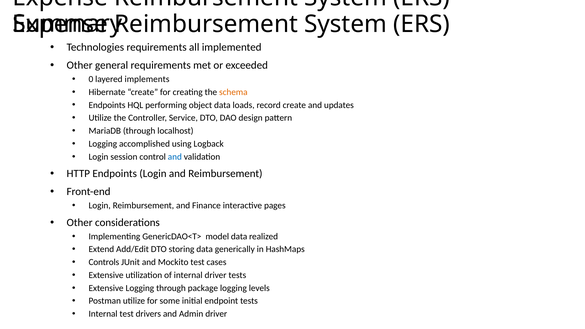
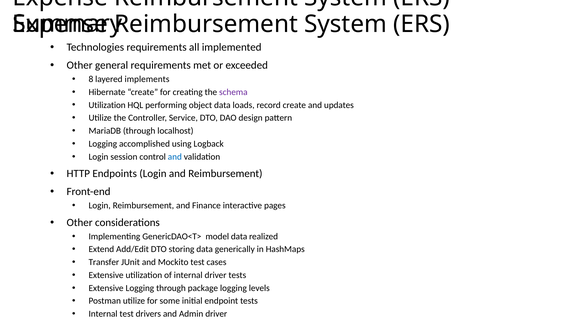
0: 0 -> 8 (91, 79)
schema colour: orange -> purple (233, 92)
Endpoints: Endpoints -> Utilization (107, 105)
Controls: Controls -> Transfer (104, 262)
